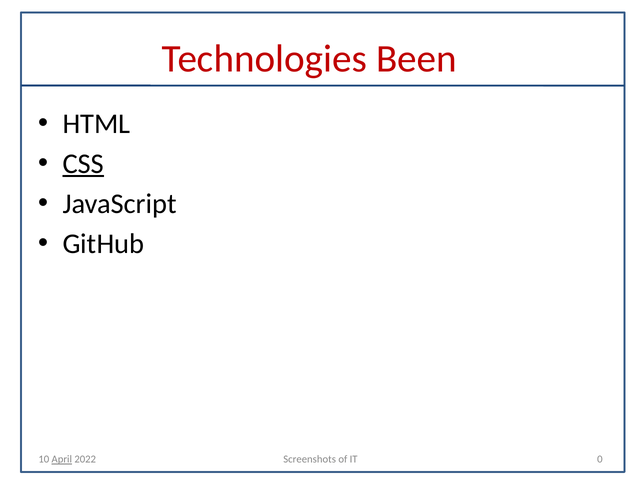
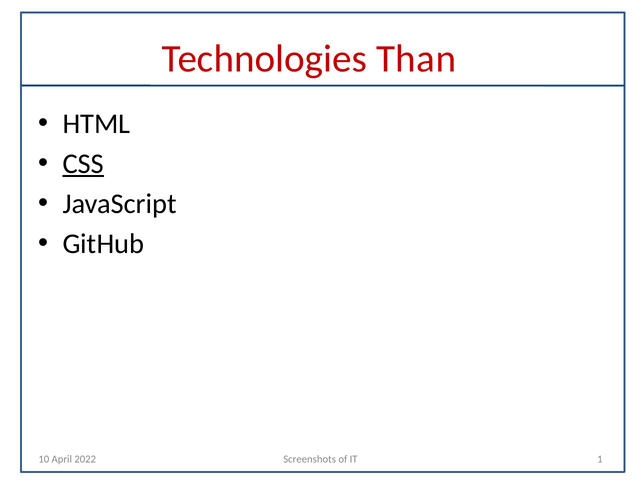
Been: Been -> Than (416, 59)
0: 0 -> 1 (600, 459)
April underline: present -> none (62, 459)
